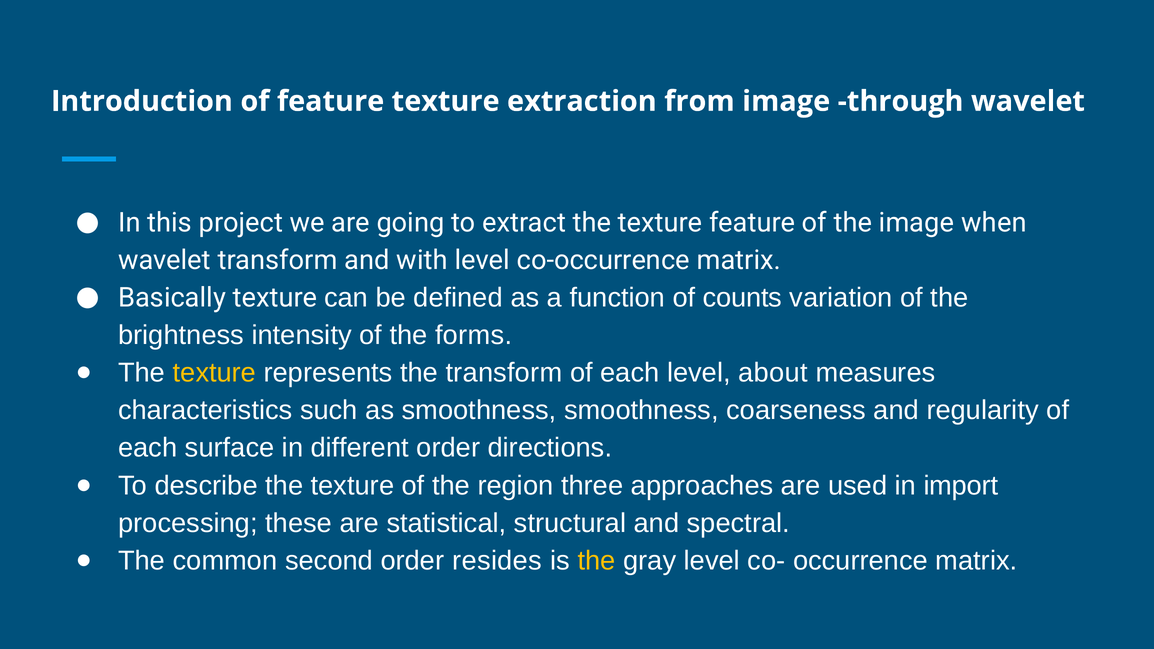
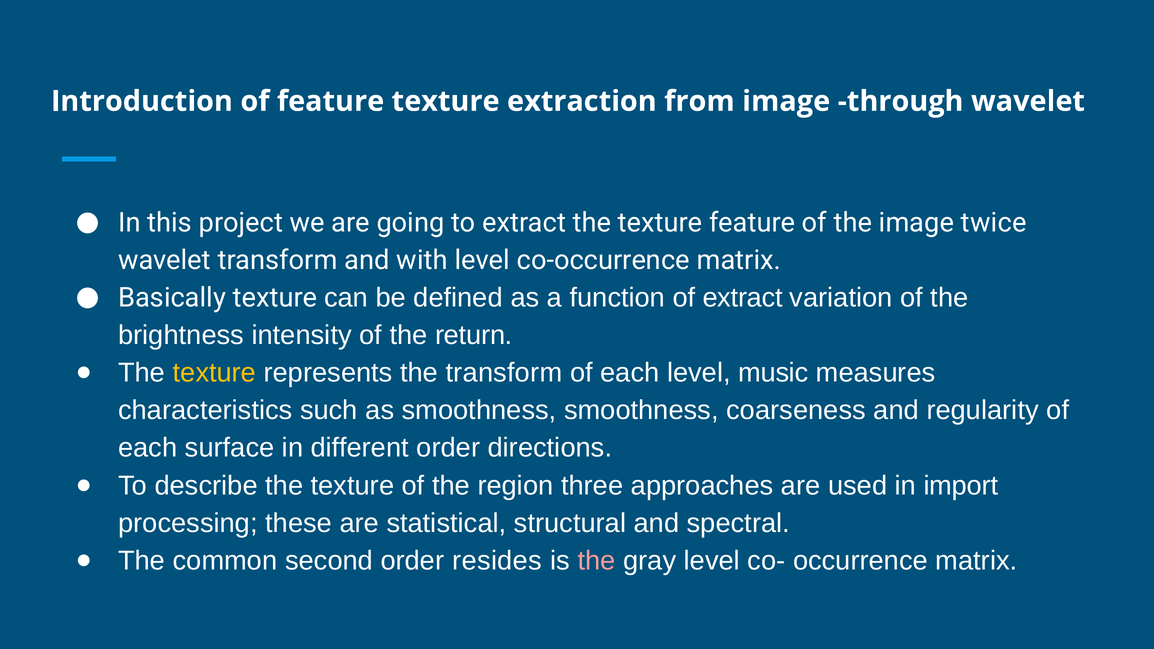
when: when -> twice (994, 223)
of counts: counts -> extract (743, 298)
forms: forms -> return (474, 335)
about: about -> music (773, 373)
the colour: yellow -> pink (597, 561)
